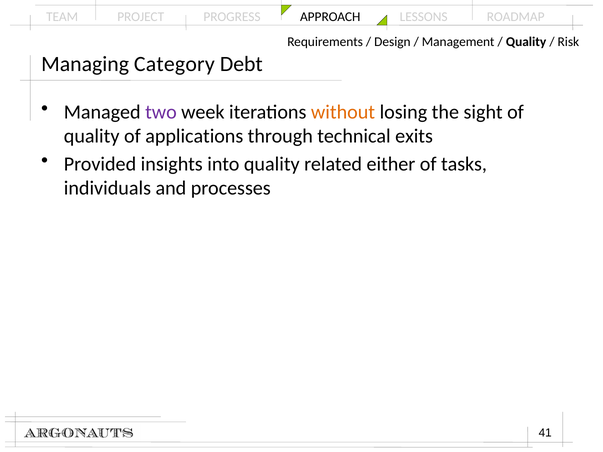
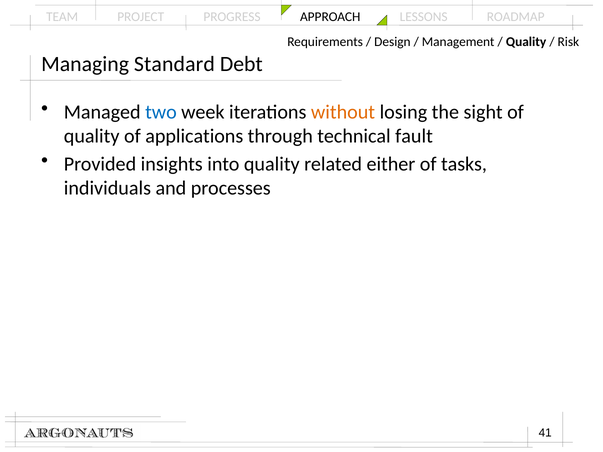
Category: Category -> Standard (174, 64)
two colour: purple -> blue (161, 112)
exits: exits -> fault (414, 136)
